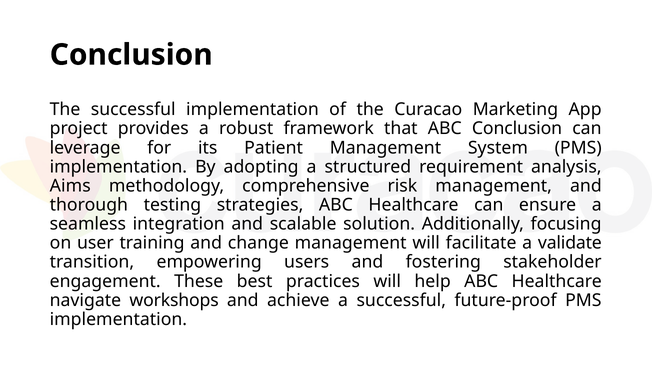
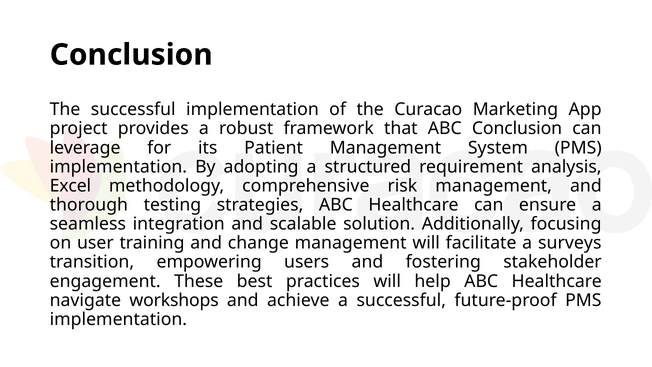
Aims: Aims -> Excel (70, 186)
validate: validate -> surveys (570, 243)
